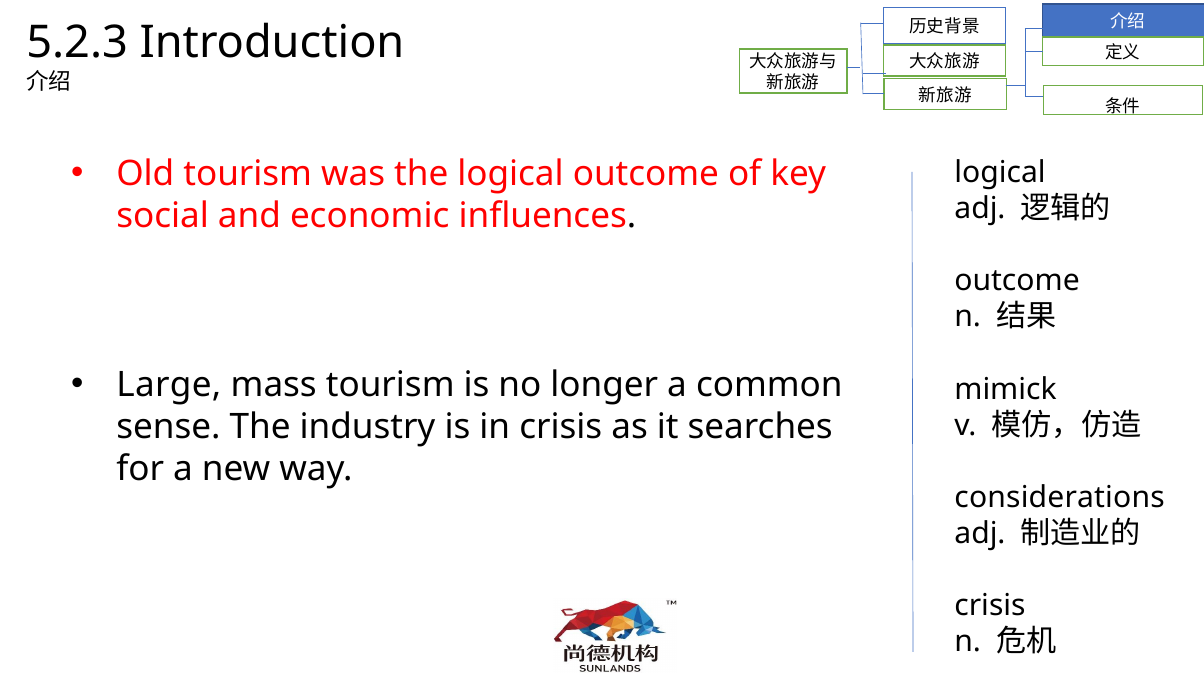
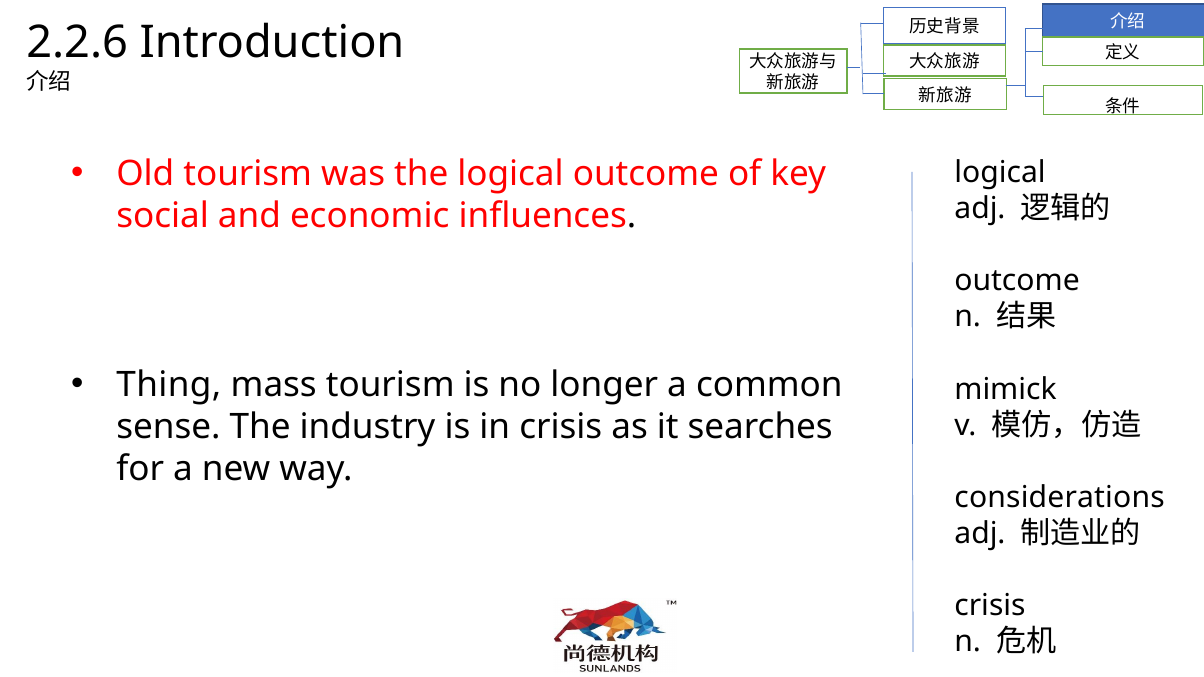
5.2.3: 5.2.3 -> 2.2.6 (77, 43)
Large: Large -> Thing (169, 385)
